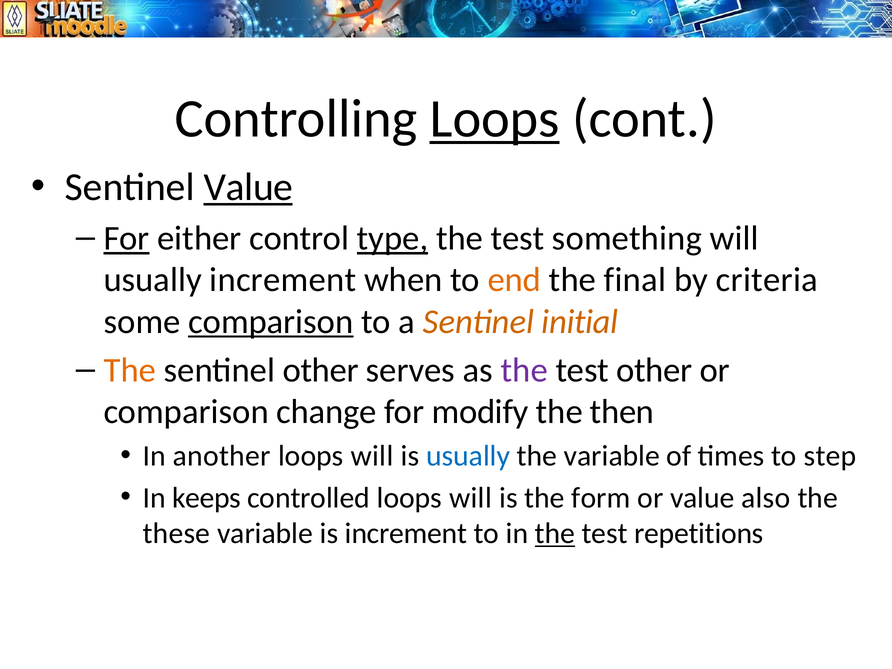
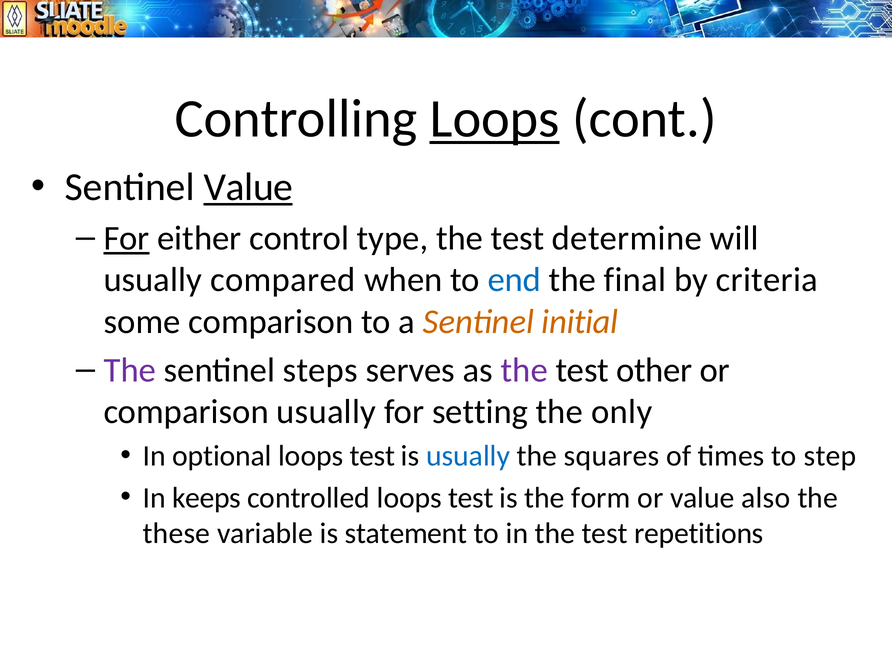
type underline: present -> none (393, 238)
something: something -> determine (627, 238)
usually increment: increment -> compared (283, 280)
end colour: orange -> blue (514, 280)
comparison underline: present -> none (271, 322)
The colour: orange -> purple (130, 370)
sentinel other: other -> steps (320, 370)
comparison change: change -> usually (326, 412)
modify: modify -> setting (480, 412)
then: then -> only (622, 412)
another: another -> optional (222, 456)
will: will -> test (372, 456)
the variable: variable -> squares (612, 456)
controlled loops will: will -> test (471, 498)
is increment: increment -> statement (406, 533)
the underline: present -> none (555, 533)
